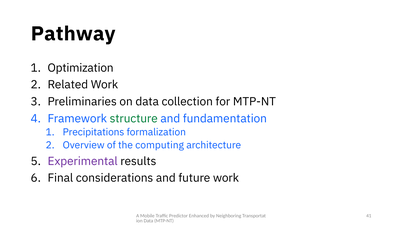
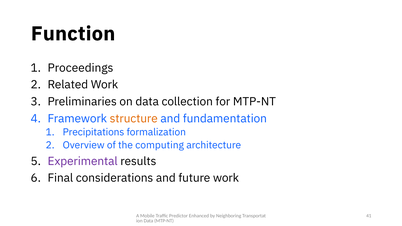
Pathway: Pathway -> Function (73, 34)
Optimization: Optimization -> Proceedings (80, 68)
structure colour: green -> orange (134, 119)
